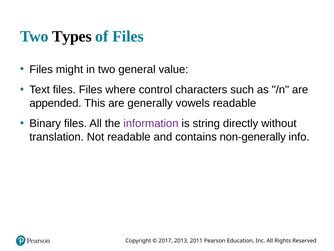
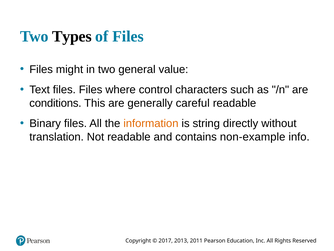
appended: appended -> conditions (55, 103)
vowels: vowels -> careful (193, 103)
information colour: purple -> orange (151, 123)
non-generally: non-generally -> non-example (253, 137)
